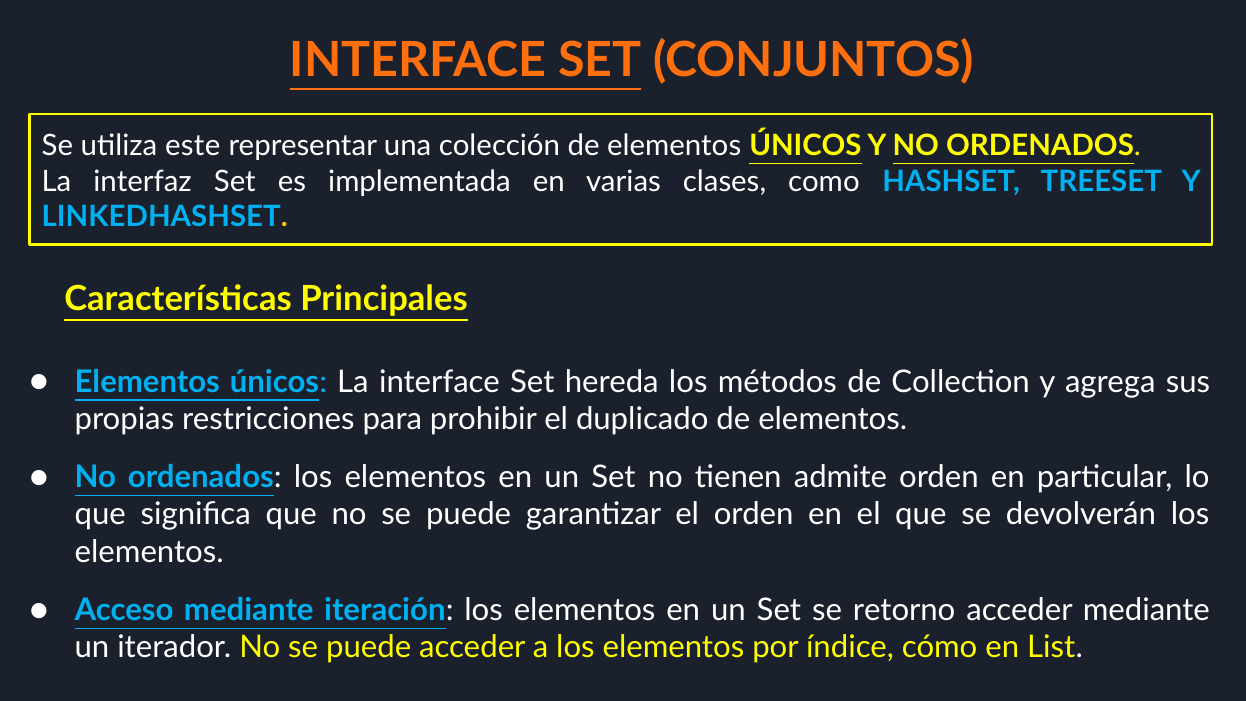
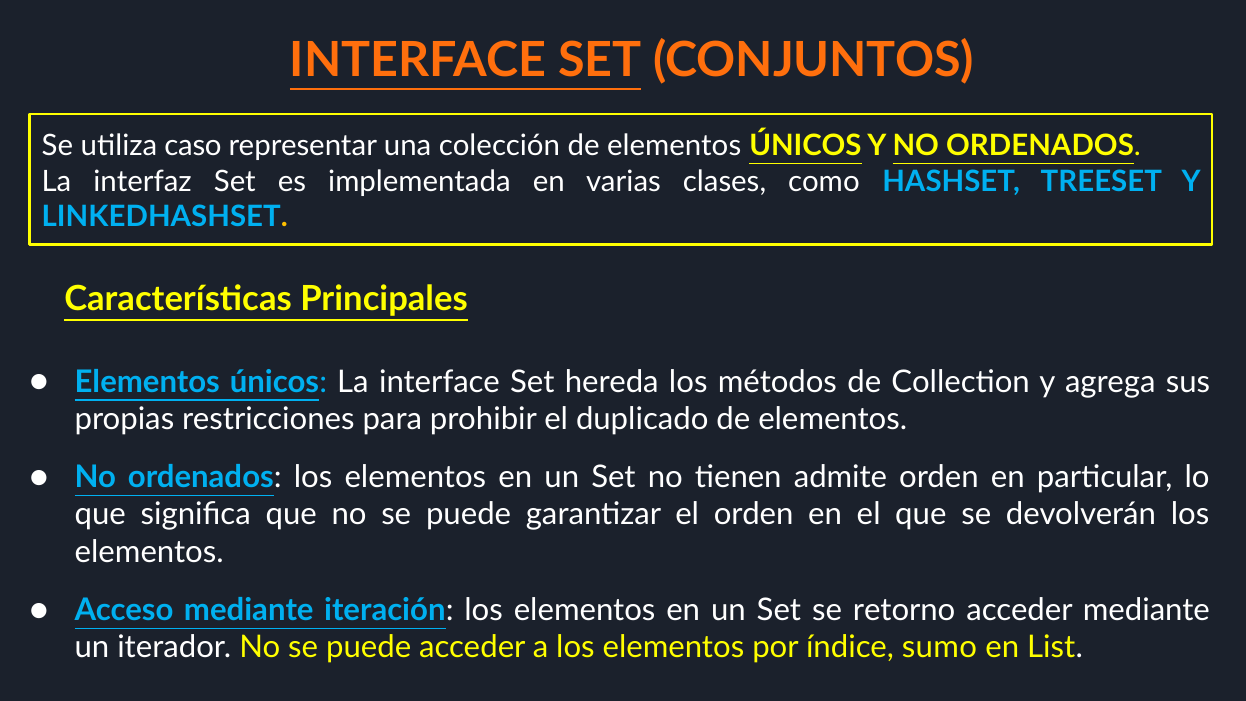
este: este -> caso (193, 146)
cómo: cómo -> sumo (939, 648)
